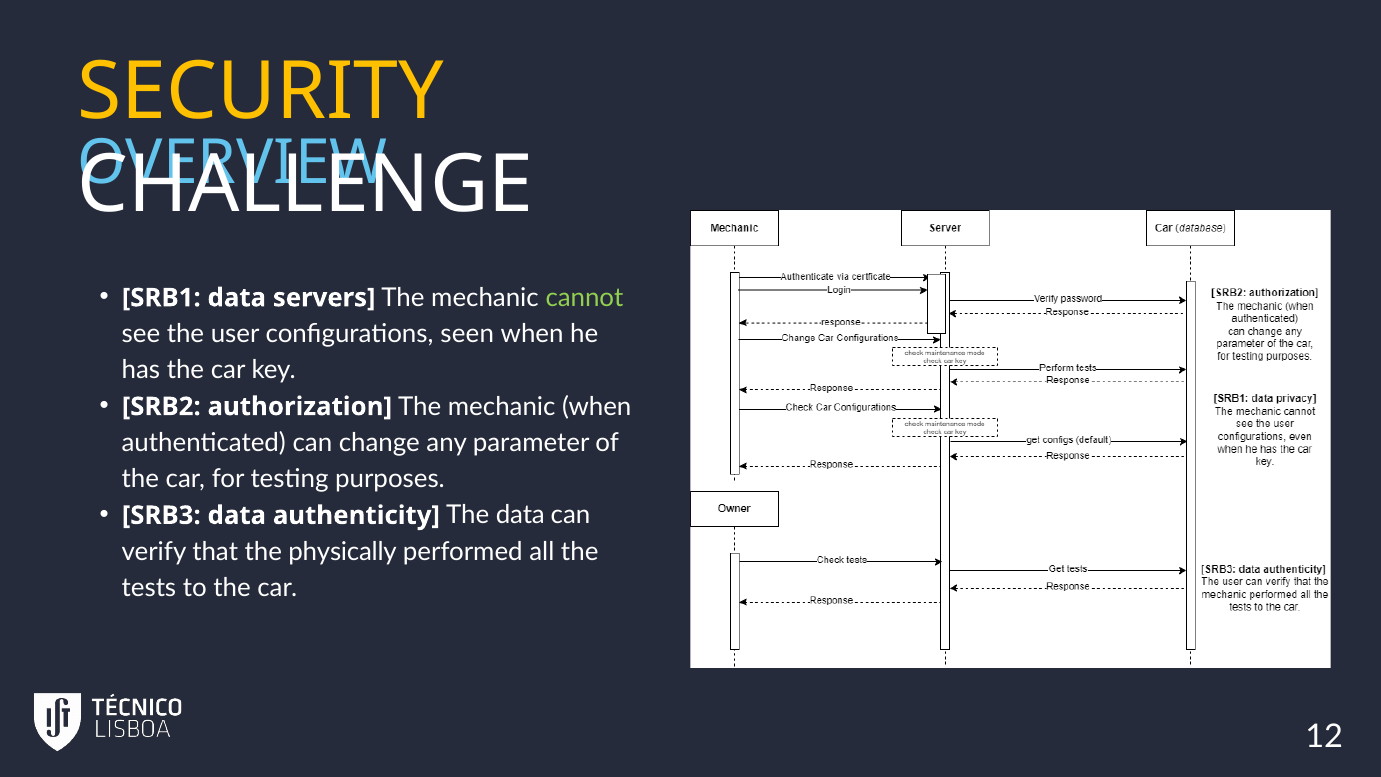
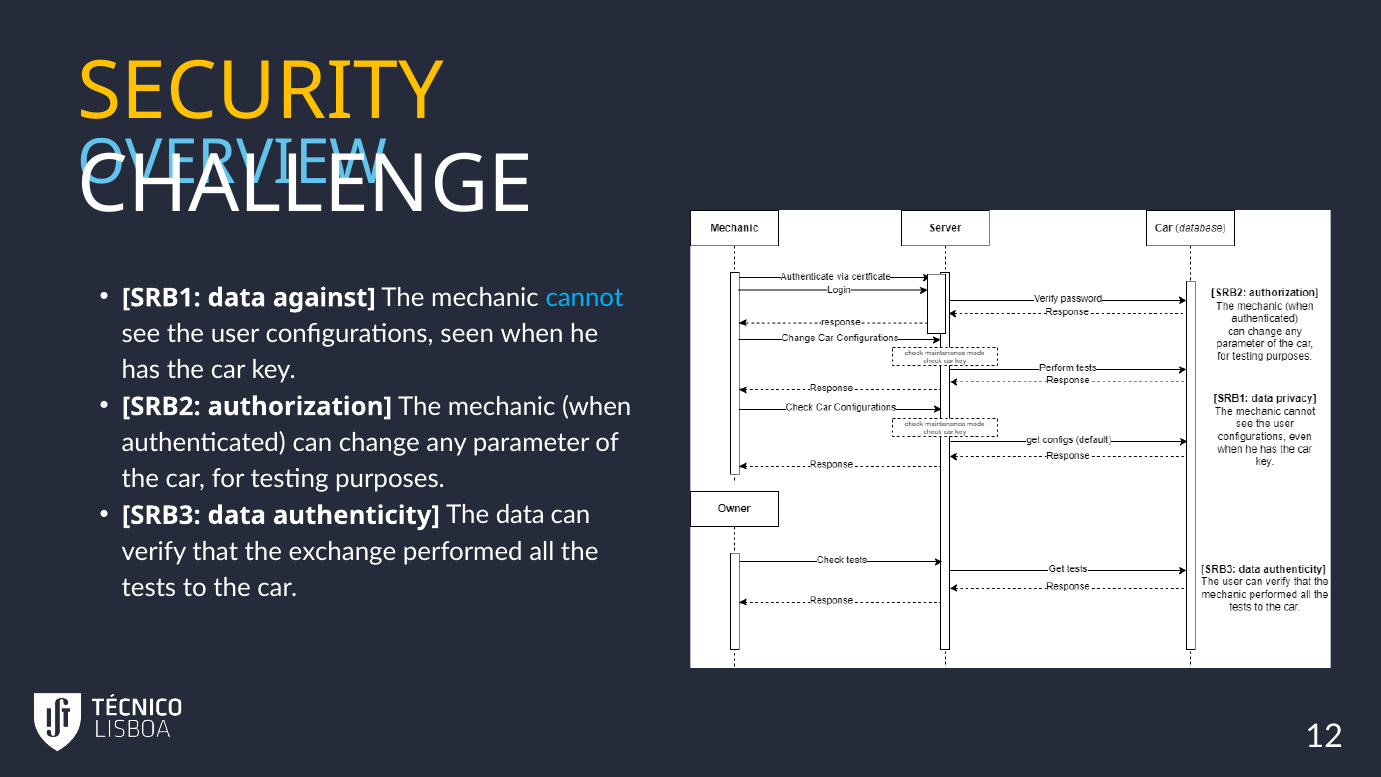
servers: servers -> against (324, 298)
cannot colour: light green -> light blue (584, 298)
physically: physically -> exchange (342, 552)
